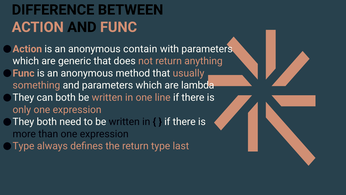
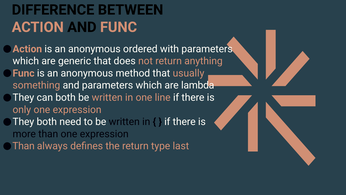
contain: contain -> ordered (140, 49)
Type: Type -> Than (24, 146)
